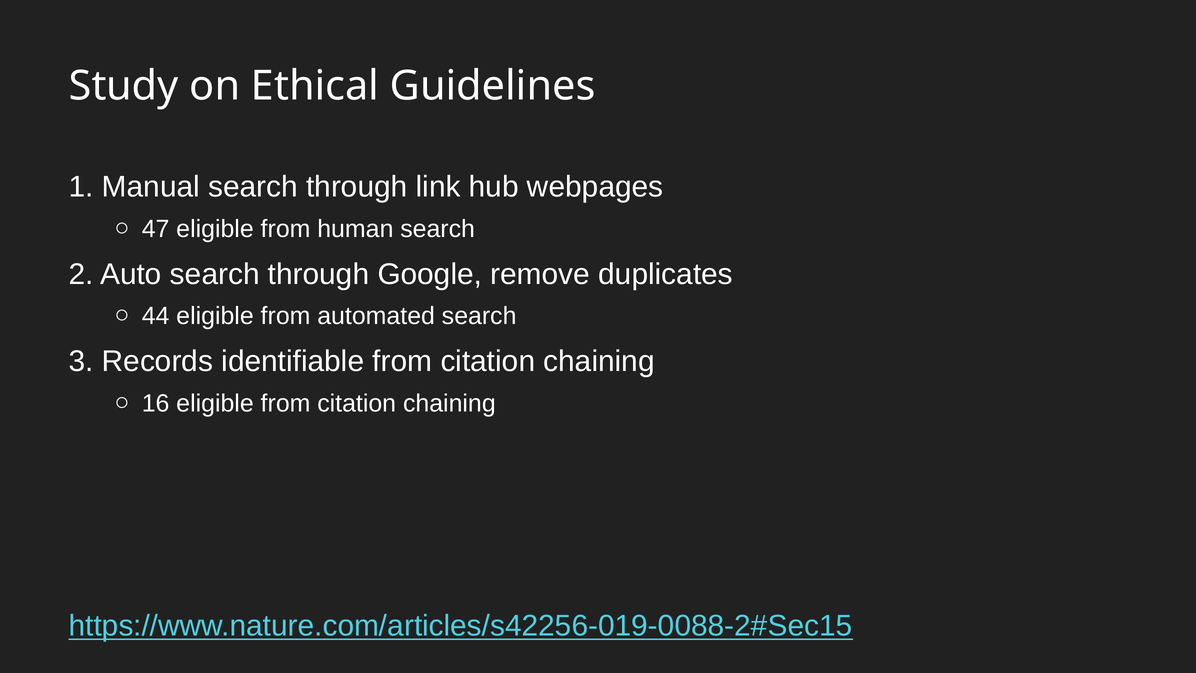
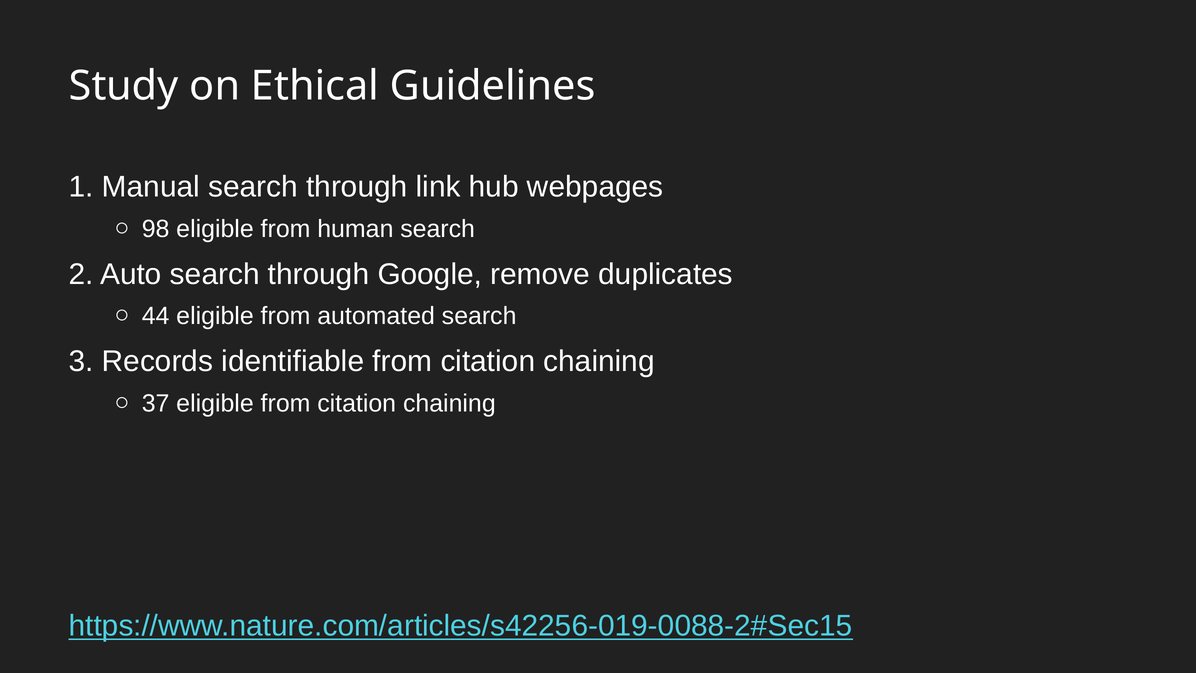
47: 47 -> 98 (156, 229)
16: 16 -> 37 (156, 403)
